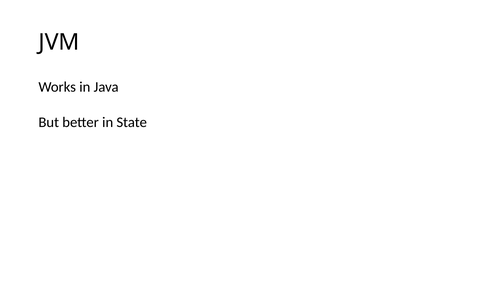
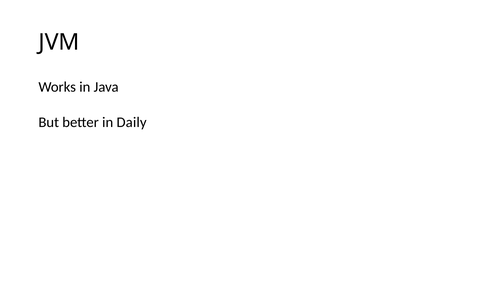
State: State -> Daily (132, 123)
